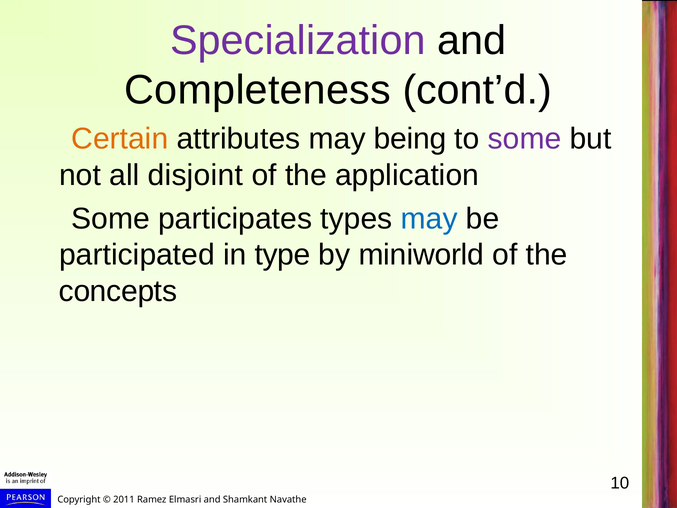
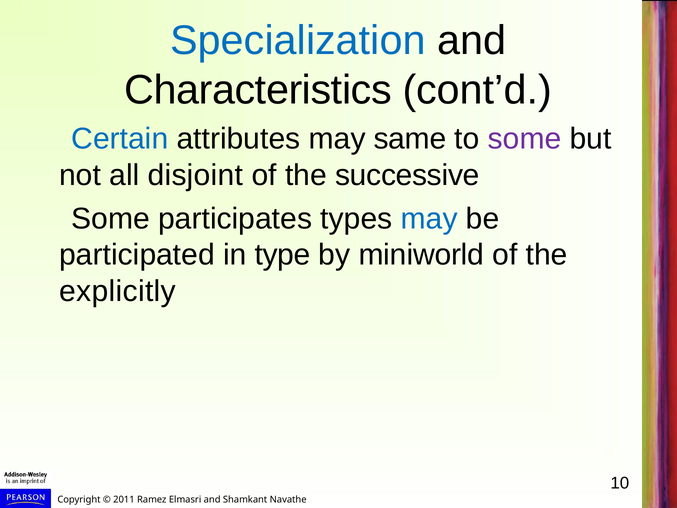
Specialization colour: purple -> blue (298, 41)
Completeness: Completeness -> Characteristics (258, 90)
Certain colour: orange -> blue (120, 139)
being: being -> same (410, 139)
application: application -> successive (407, 175)
concepts: concepts -> explicitly (118, 291)
